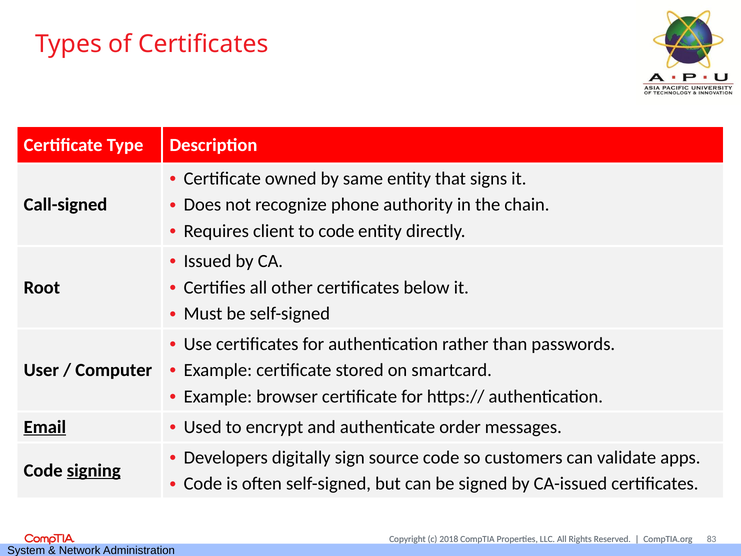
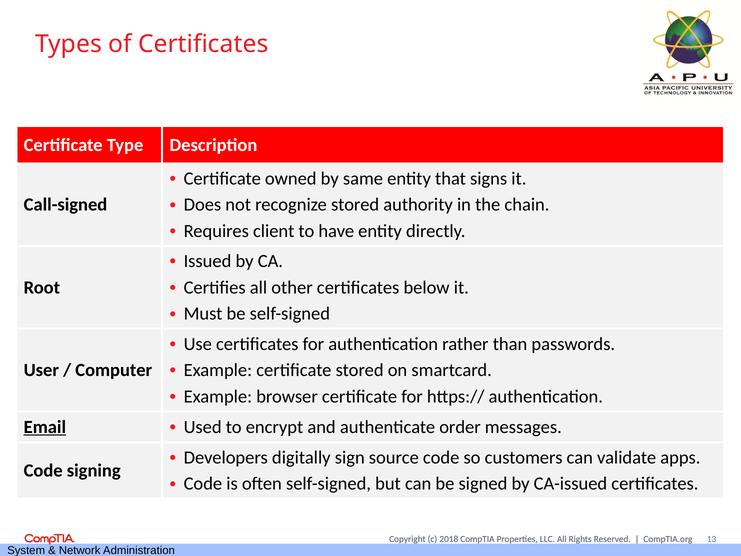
recognize phone: phone -> stored (355, 205)
to code: code -> have (336, 231)
signing underline: present -> none (94, 470)
83: 83 -> 13 (712, 539)
